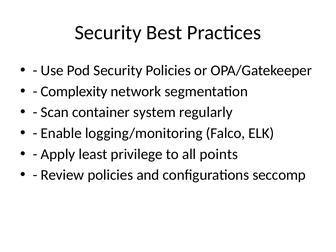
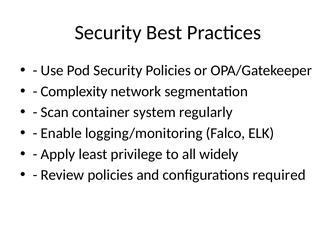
points: points -> widely (219, 154)
seccomp: seccomp -> required (279, 175)
